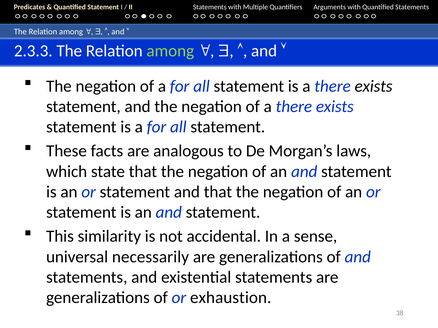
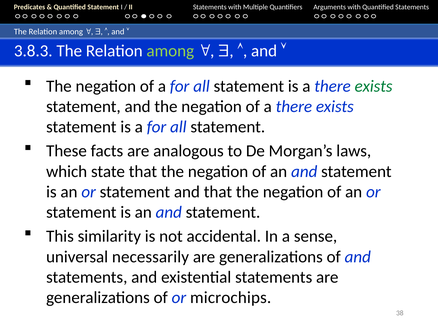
2.3.3: 2.3.3 -> 3.8.3 (33, 51)
exists colour: black -> green (374, 86)
exhaustion: exhaustion -> microchips (231, 298)
